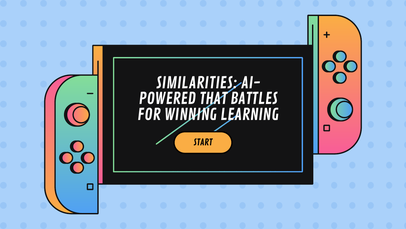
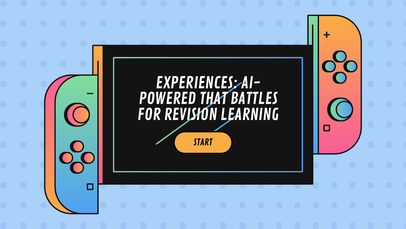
SIMILARITIES: SIMILARITIES -> EXPERIENCES (197, 83)
WINNING: WINNING -> REVISION (191, 114)
